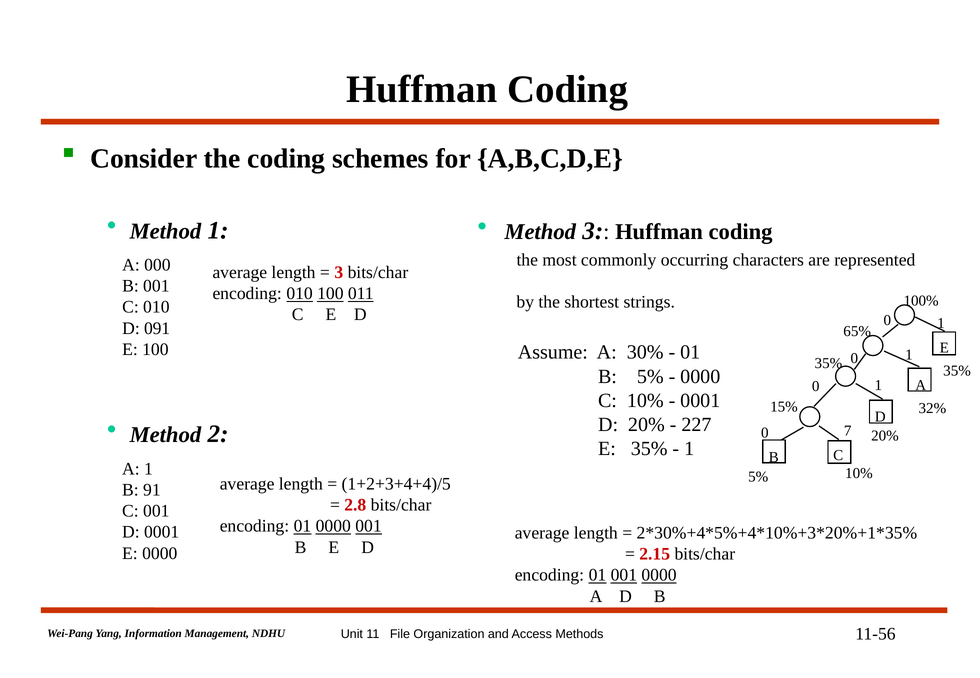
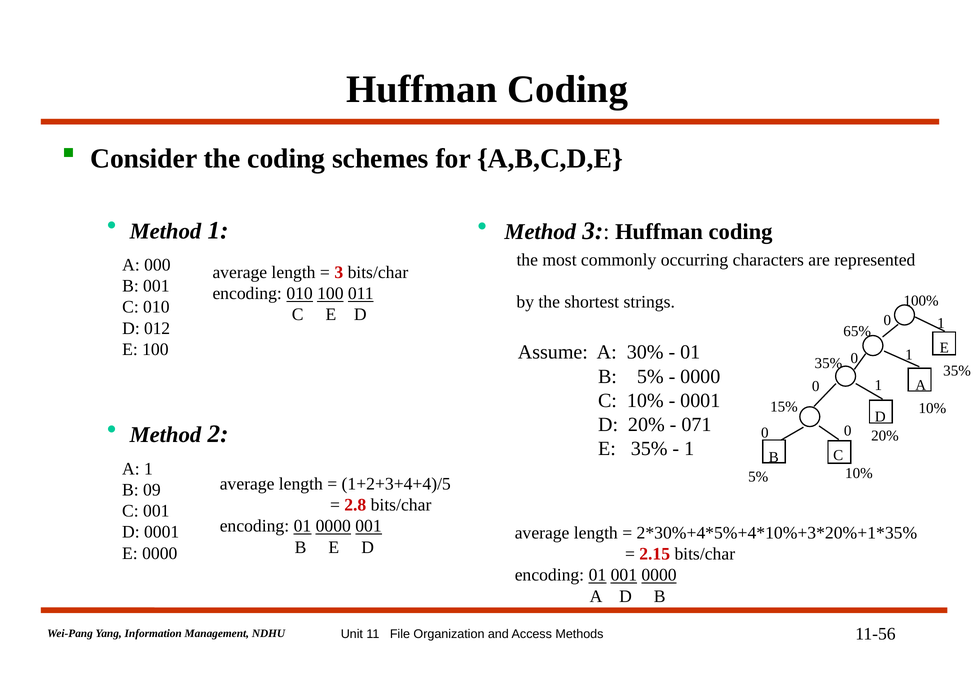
091: 091 -> 012 (157, 328)
32%: 32% -> 10% (932, 409)
227: 227 -> 071 (696, 425)
7: 7 -> 0 (848, 431)
91: 91 -> 09 (152, 490)
